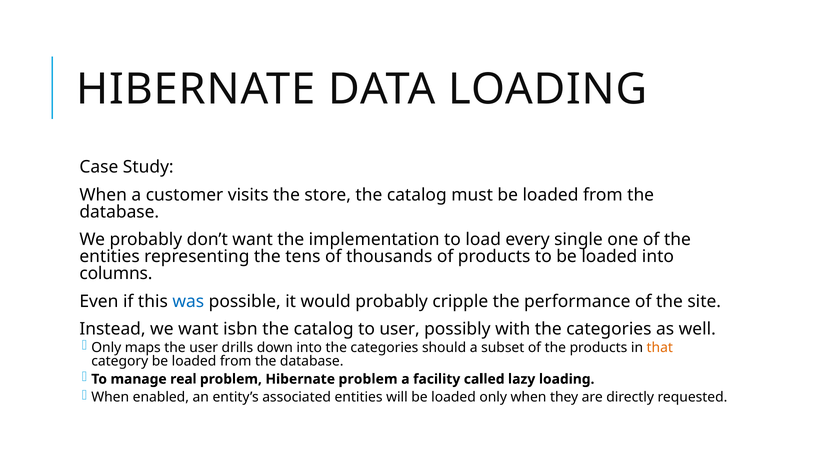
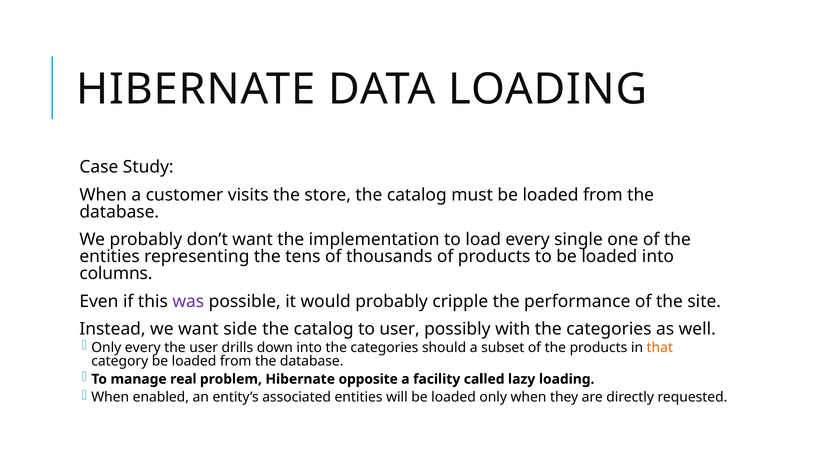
was colour: blue -> purple (188, 301)
isbn: isbn -> side (240, 329)
Only maps: maps -> every (143, 348)
Hibernate problem: problem -> opposite (368, 379)
